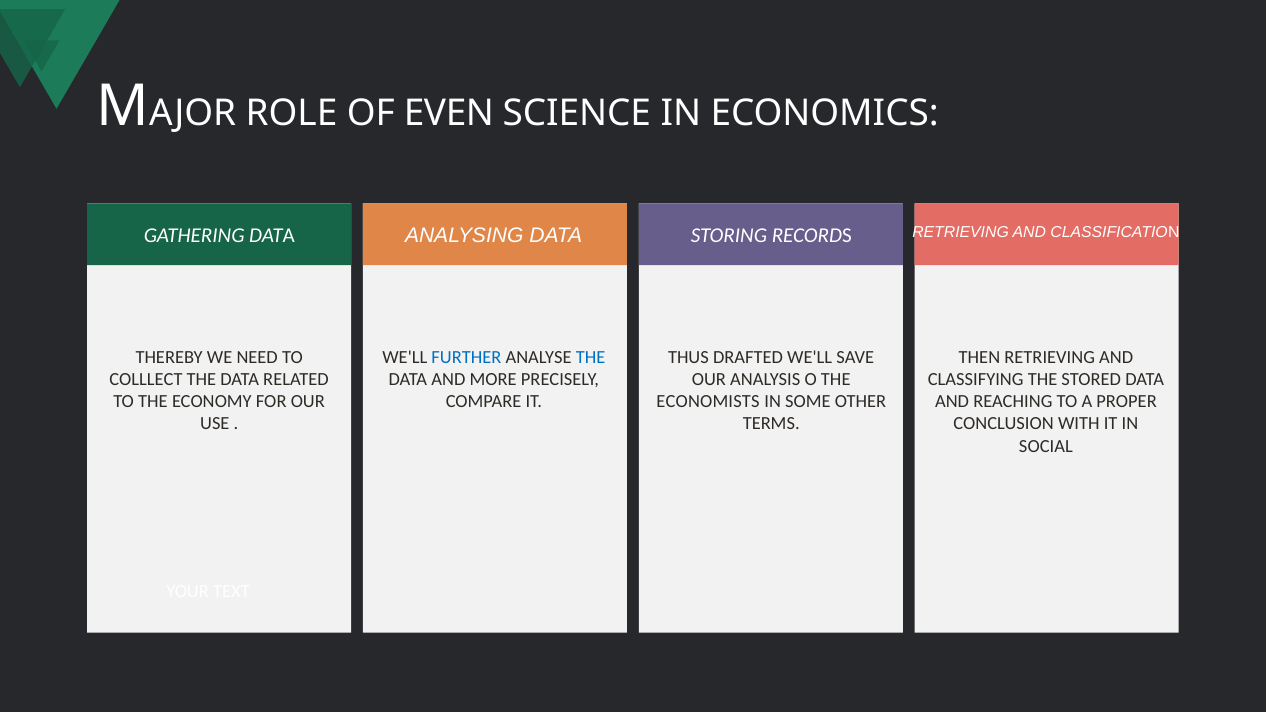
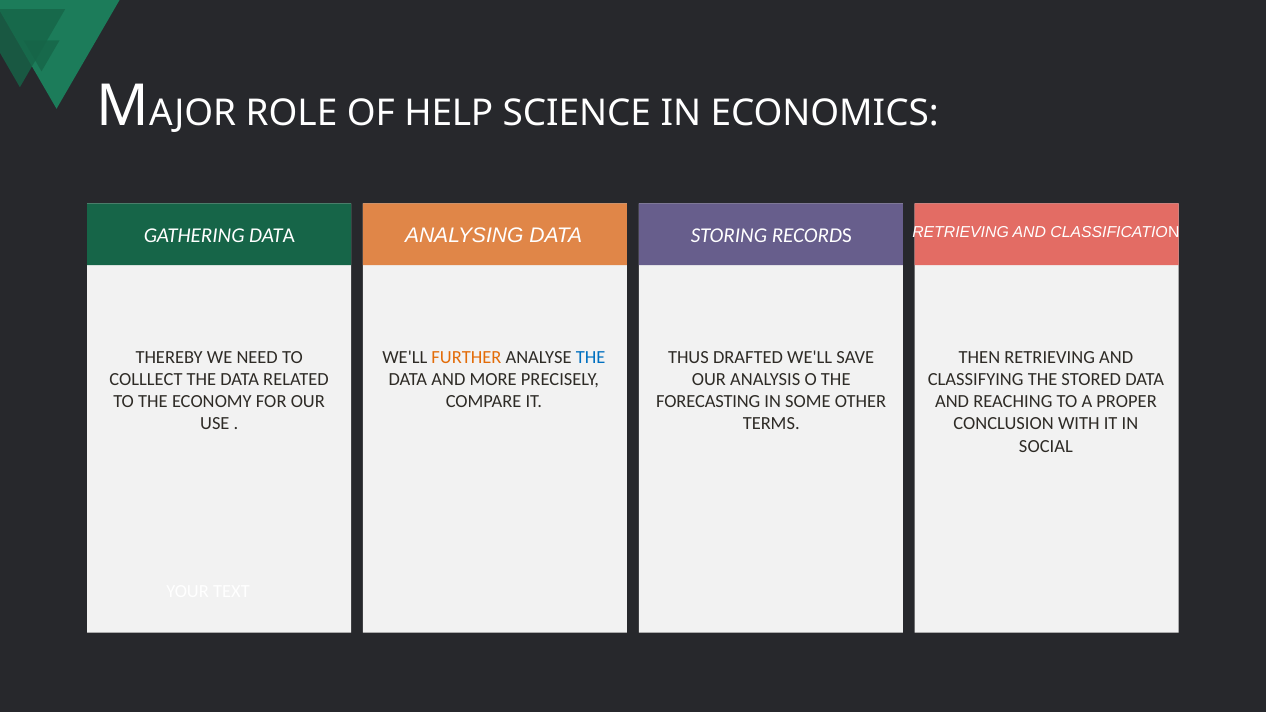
EVEN: EVEN -> HELP (449, 113)
FURTHER colour: blue -> orange (466, 357)
ECONOMISTS: ECONOMISTS -> FORECASTING (708, 402)
